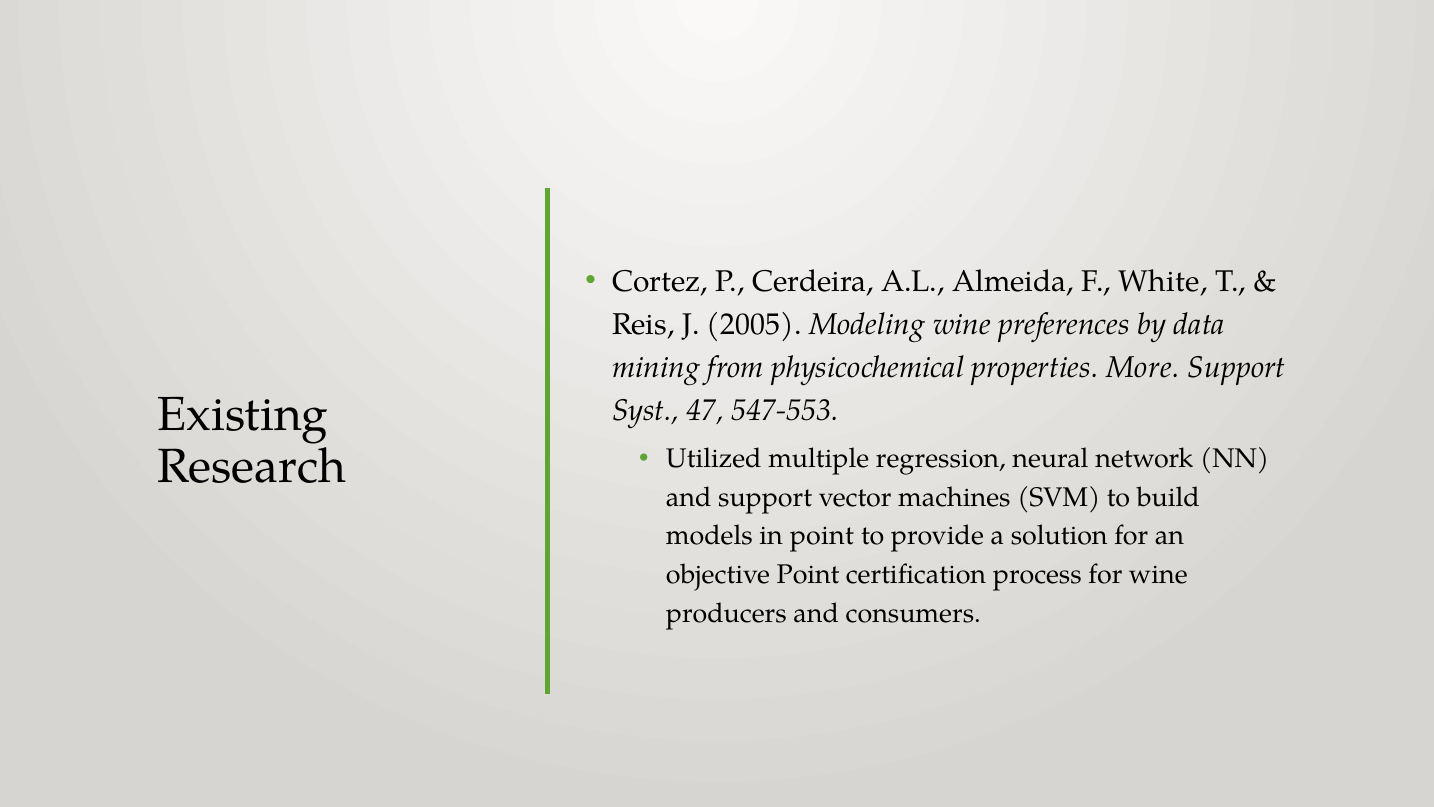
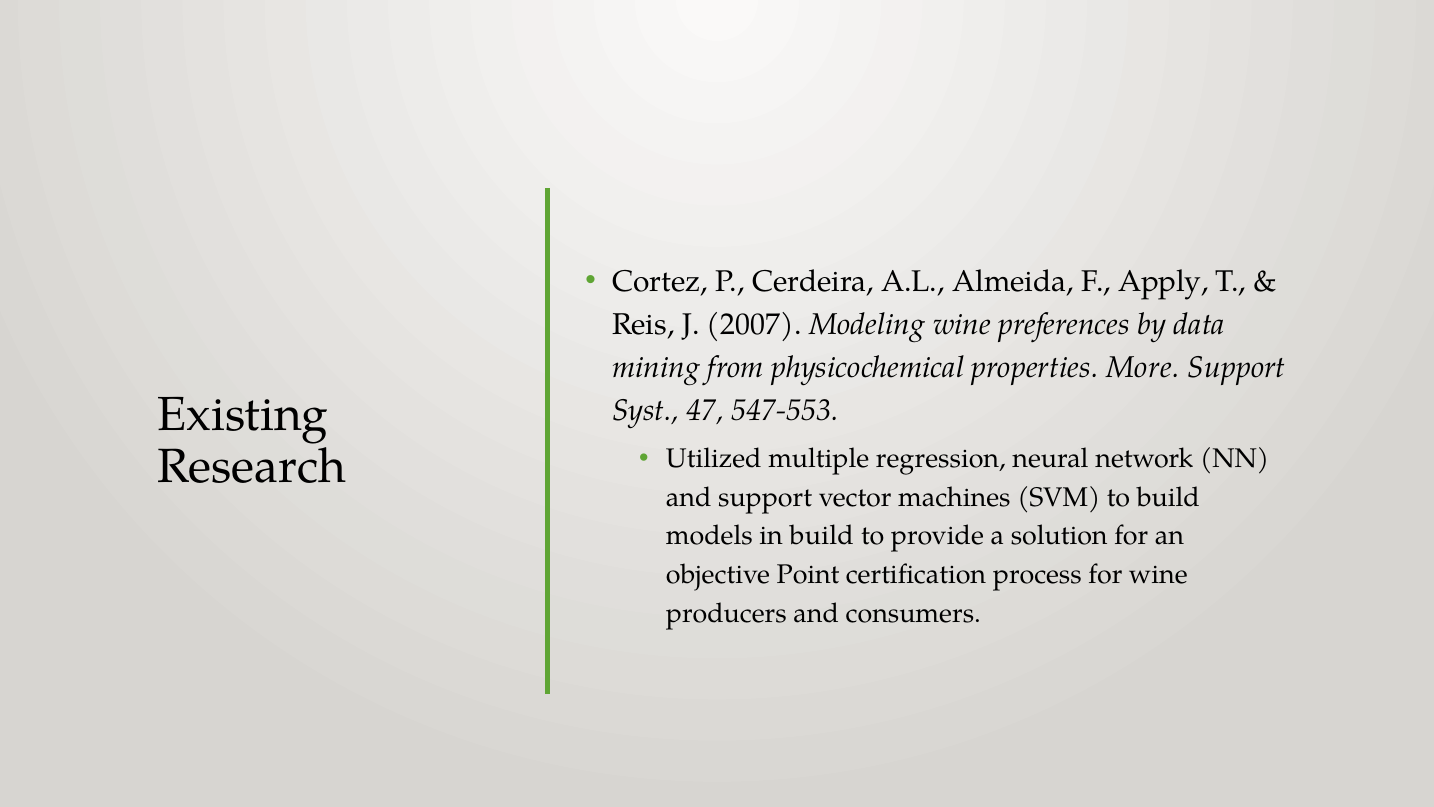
White: White -> Apply (1163, 282)
2005: 2005 -> 2007 (754, 325)
in point: point -> build (822, 536)
